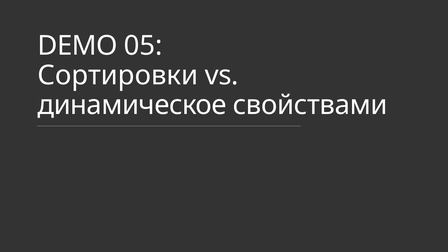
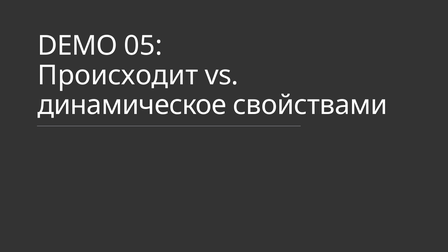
Сортировки: Сортировки -> Происходит (118, 75)
